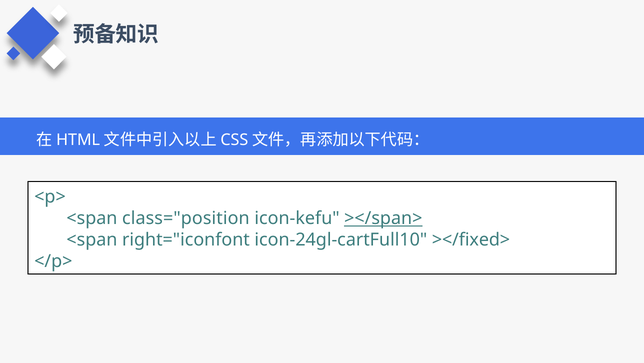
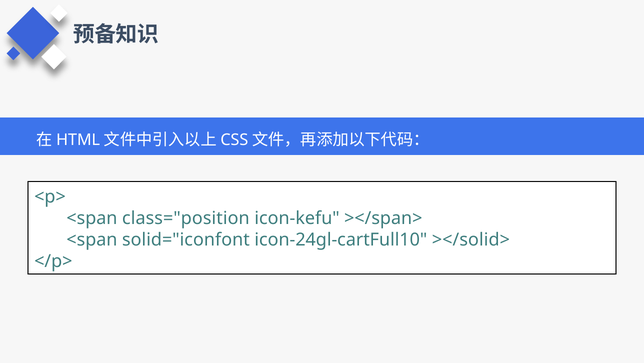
></span> underline: present -> none (383, 218)
right="iconfont: right="iconfont -> solid="iconfont (186, 239)
></fixed>: ></fixed> -> ></solid> (471, 239)
